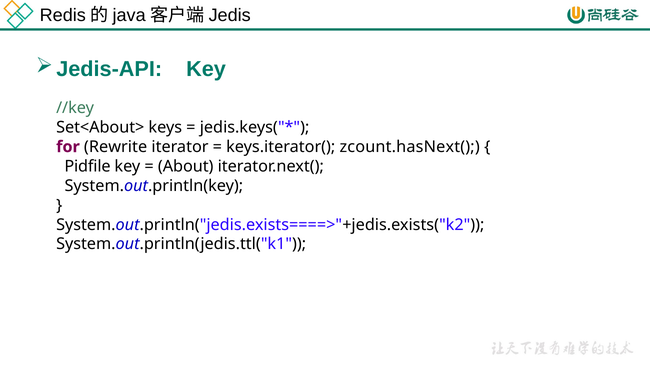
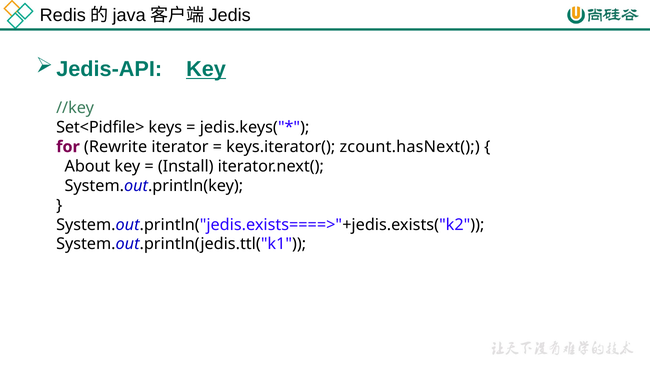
Key underline: none -> present (206, 69)
Set<About>: Set<About> -> Set<Pidfile> (100, 128)
Pidfile: Pidfile -> About (87, 167)
About: About -> Install (186, 167)
